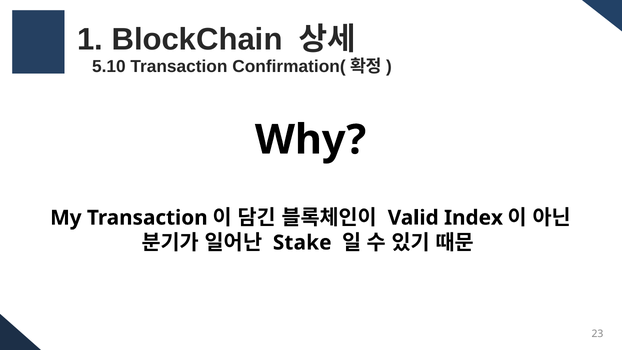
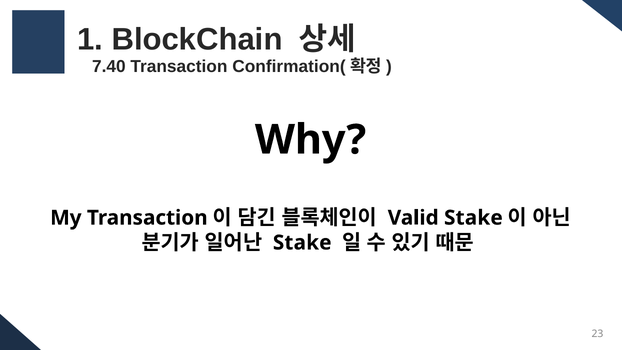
5.10: 5.10 -> 7.40 (109, 67)
Valid Index: Index -> Stake (473, 218)
